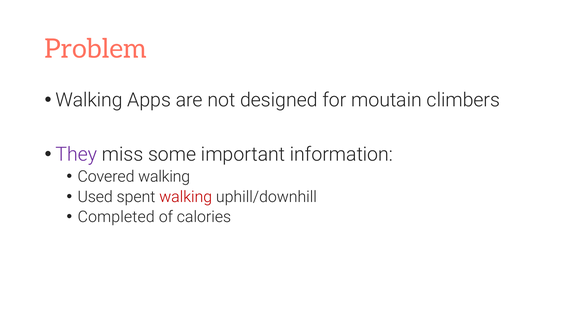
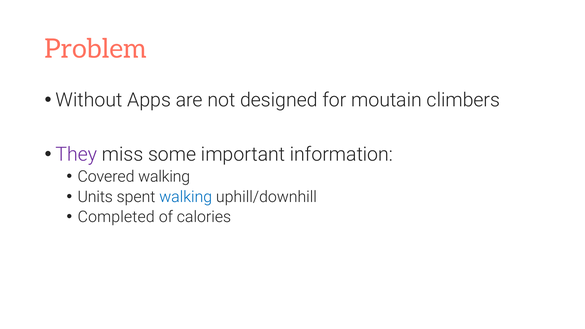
Walking: Walking -> Without (89, 100)
Used: Used -> Units (95, 197)
walking colour: red -> blue (186, 197)
